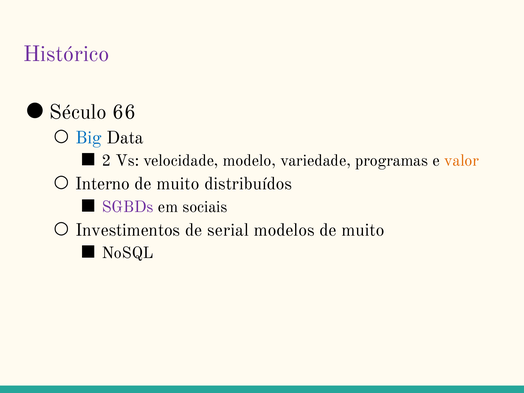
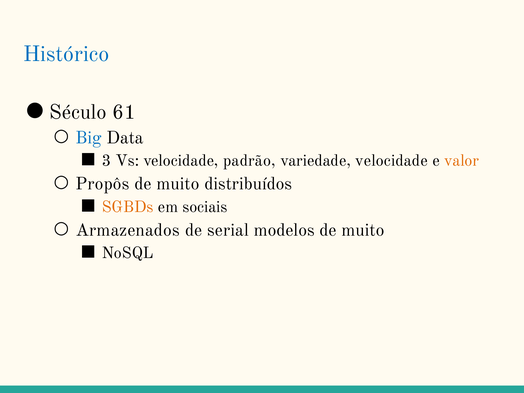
Histórico colour: purple -> blue (66, 54)
66: 66 -> 61 (124, 112)
2: 2 -> 3 (106, 161)
modelo: modelo -> padrão (249, 161)
variedade programas: programas -> velocidade (392, 161)
Interno: Interno -> Propôs (102, 184)
SGBDs colour: purple -> orange (128, 207)
Investimentos: Investimentos -> Armazenados (128, 230)
